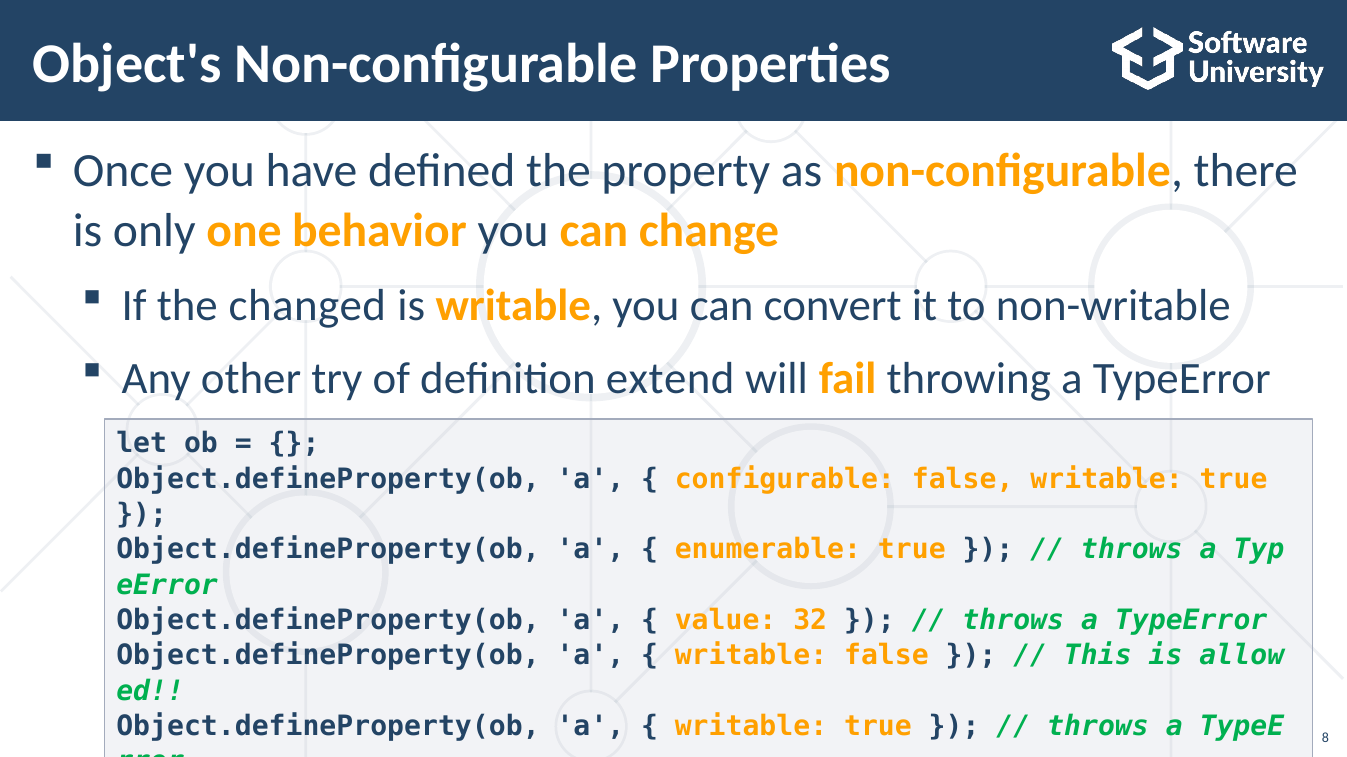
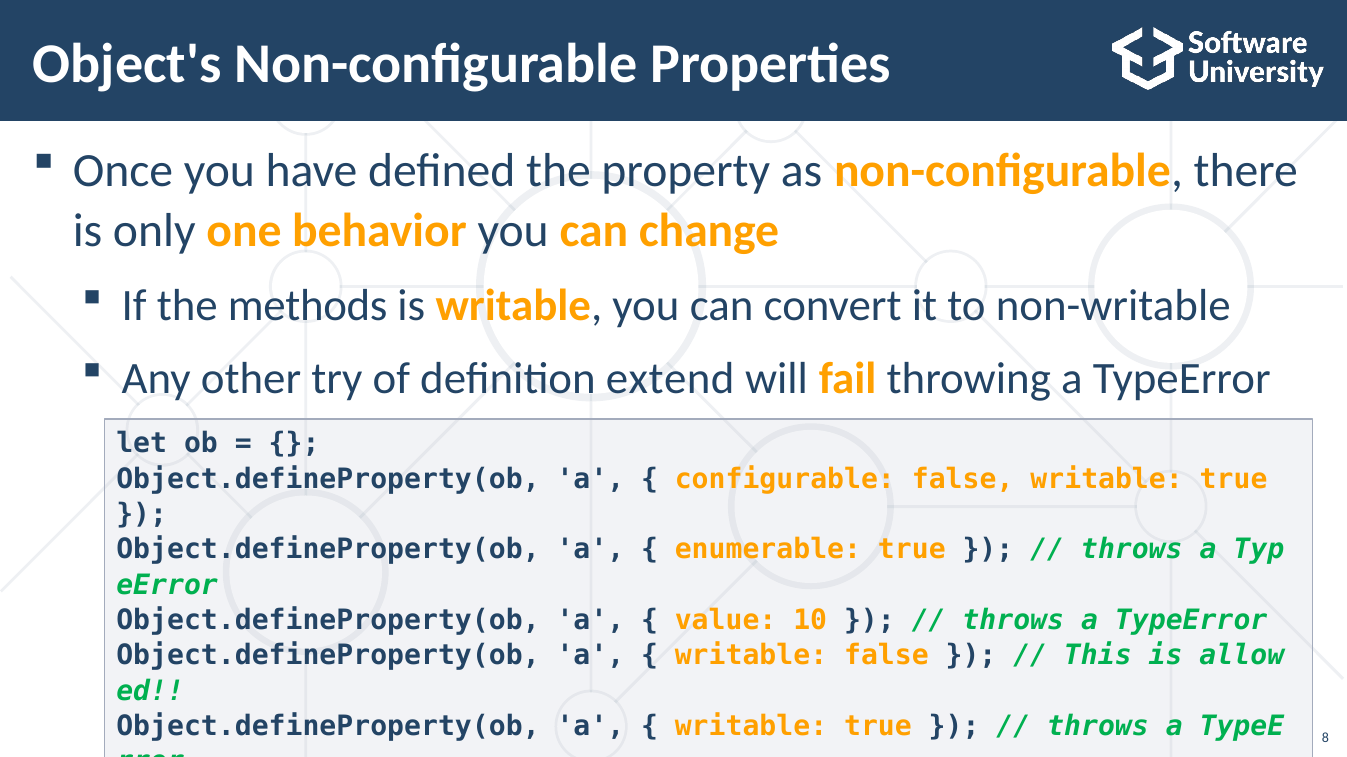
changed: changed -> methods (308, 306)
32: 32 -> 10 (810, 621)
